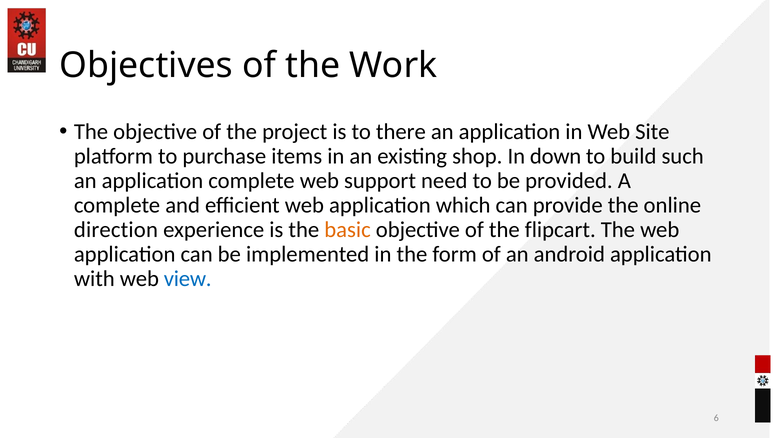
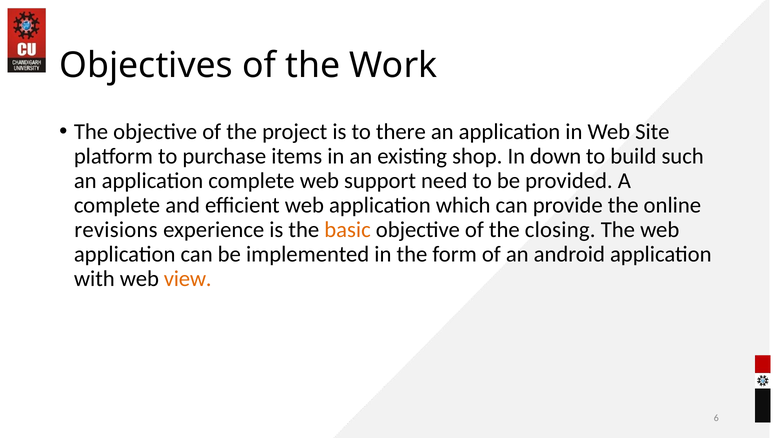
direction: direction -> revisions (116, 230)
flipcart: flipcart -> closing (560, 230)
view colour: blue -> orange (188, 279)
